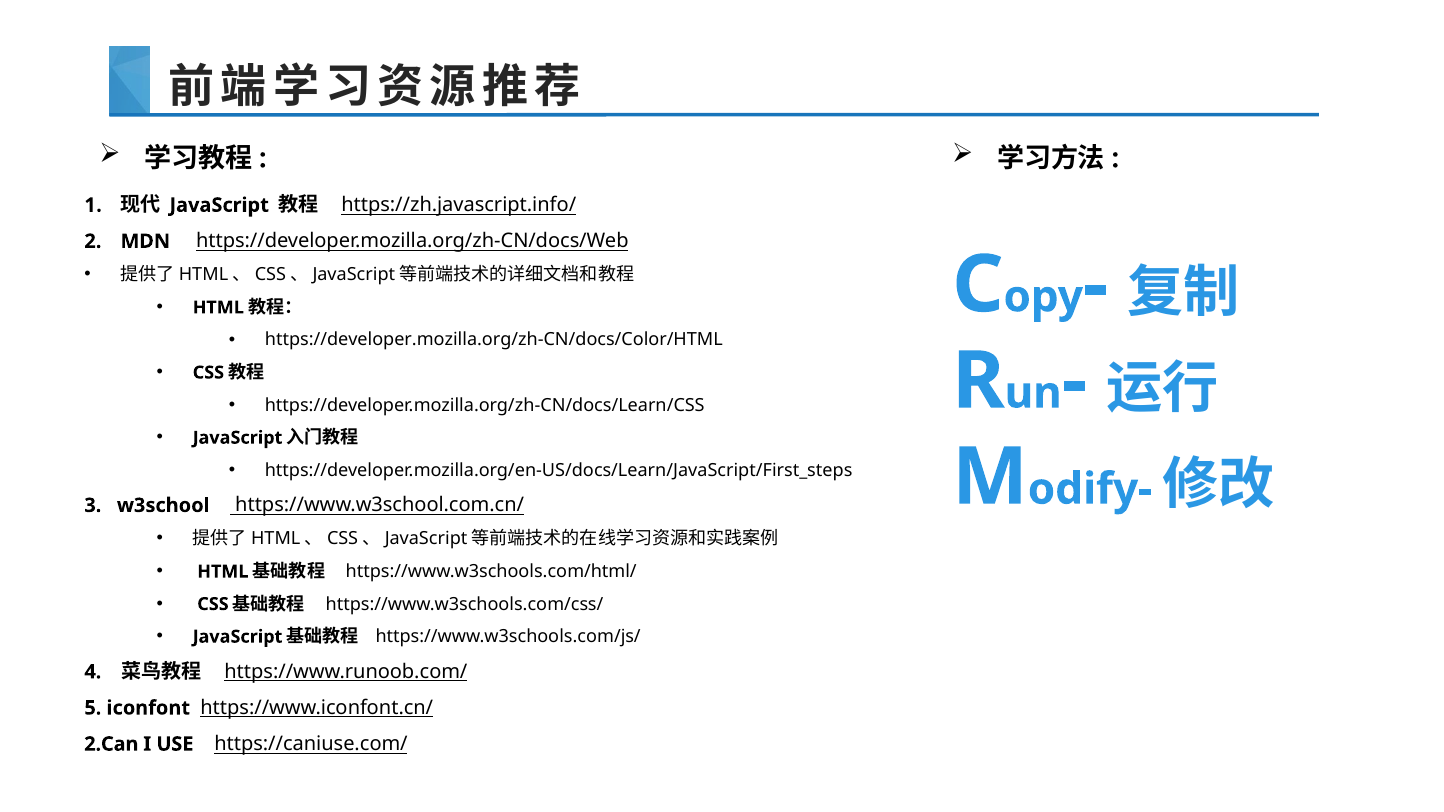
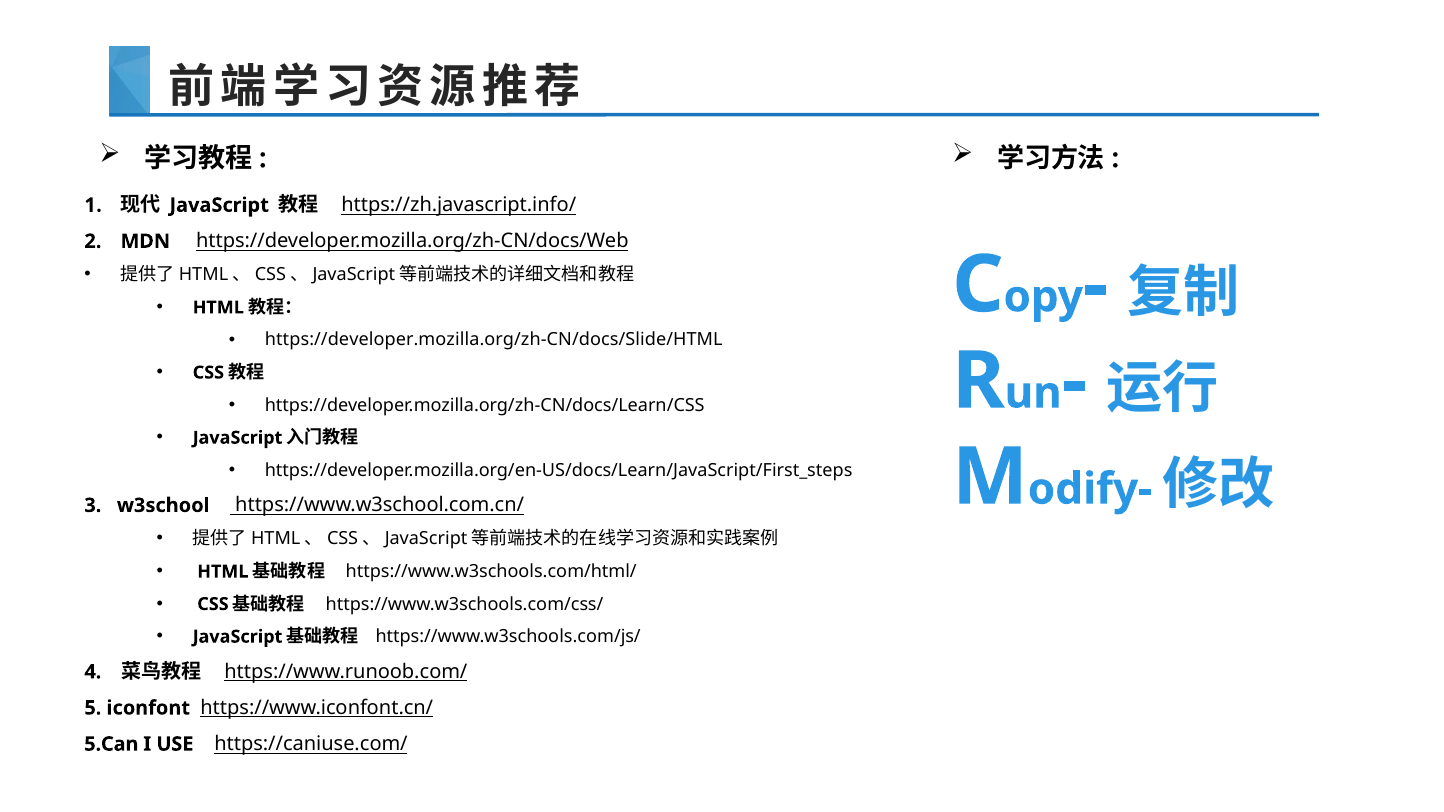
https://developer.mozilla.org/zh-CN/docs/Color/HTML: https://developer.mozilla.org/zh-CN/docs/Color/HTML -> https://developer.mozilla.org/zh-CN/docs/Slide/HTML (494, 340)
2.Can: 2.Can -> 5.Can (111, 744)
